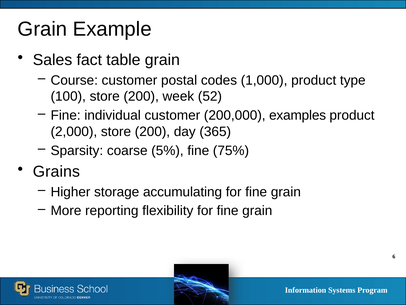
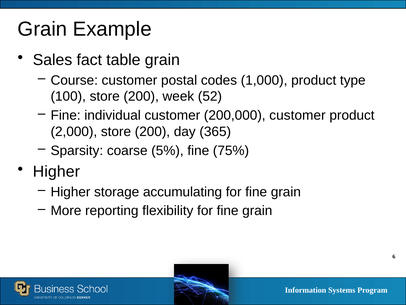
200,000 examples: examples -> customer (297, 115)
Grains: Grains -> Higher (56, 171)
